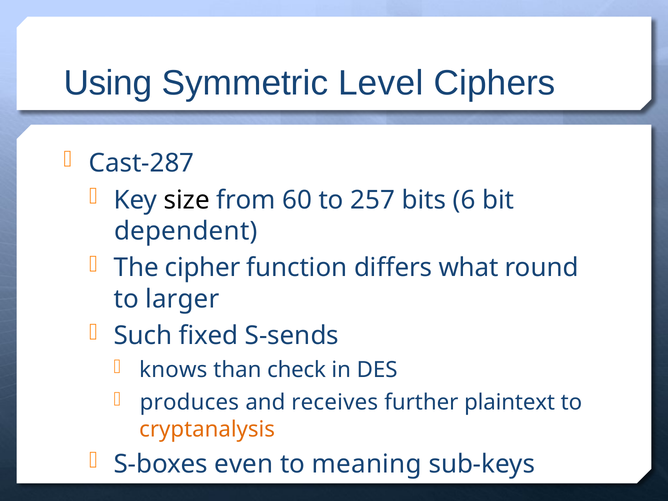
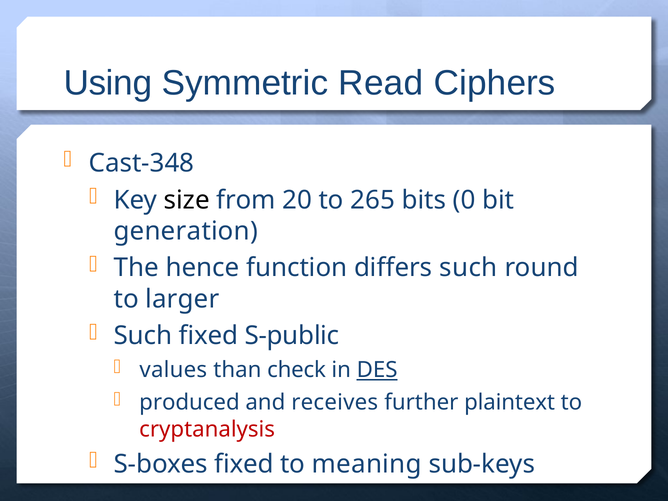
Level: Level -> Read (381, 83)
Cast-287: Cast-287 -> Cast-348 (141, 163)
60: 60 -> 20 (297, 200)
257: 257 -> 265 (373, 200)
6: 6 -> 0 (464, 200)
dependent: dependent -> generation (186, 231)
cipher: cipher -> hence (202, 268)
differs what: what -> such (468, 268)
S-sends: S-sends -> S-public (292, 336)
knows: knows -> values (173, 370)
DES underline: none -> present (377, 370)
produces: produces -> produced (189, 402)
cryptanalysis colour: orange -> red (207, 429)
S-boxes even: even -> fixed (244, 464)
